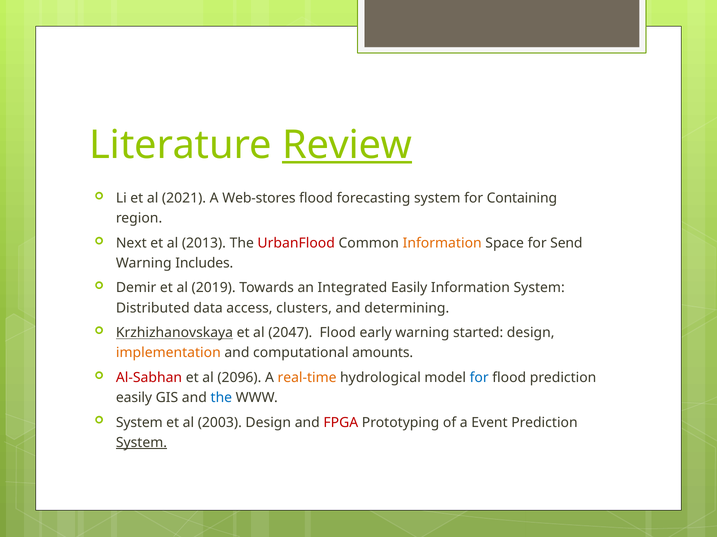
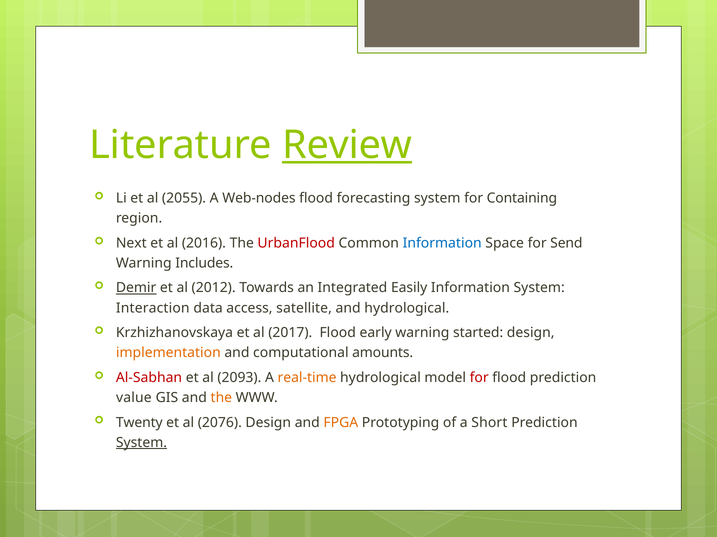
2021: 2021 -> 2055 (184, 198)
Web-stores: Web-stores -> Web-nodes (259, 198)
2013: 2013 -> 2016 (204, 243)
Information colour: orange -> blue (442, 243)
Demir underline: none -> present (136, 288)
2019: 2019 -> 2012 (214, 288)
Distributed: Distributed -> Interaction (153, 308)
clusters: clusters -> satellite (304, 308)
and determining: determining -> hydrological (407, 308)
Krzhizhanovskaya underline: present -> none (174, 333)
2047: 2047 -> 2017 (290, 333)
2096: 2096 -> 2093 (239, 378)
for colour: blue -> red (479, 378)
easily: easily -> value (134, 398)
the colour: blue -> orange (221, 398)
System: System -> Twenty (139, 423)
2003: 2003 -> 2076 (220, 423)
FPGA colour: red -> orange (341, 423)
Event: Event -> Short (489, 423)
